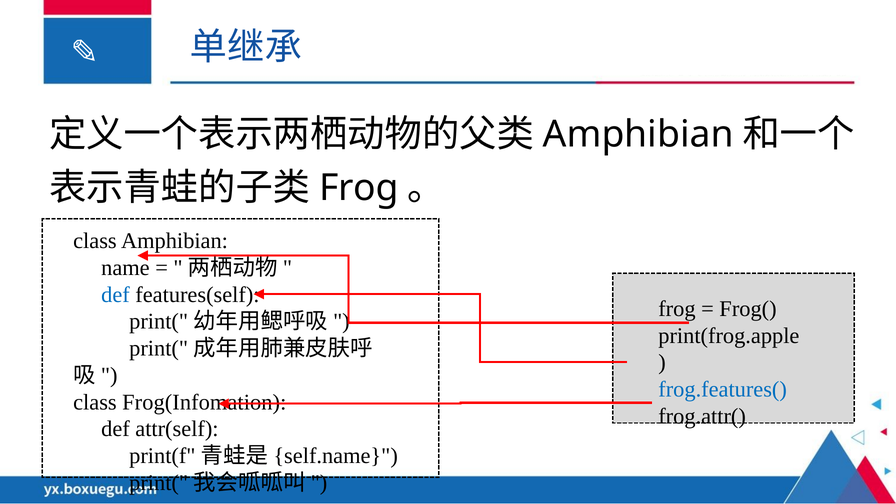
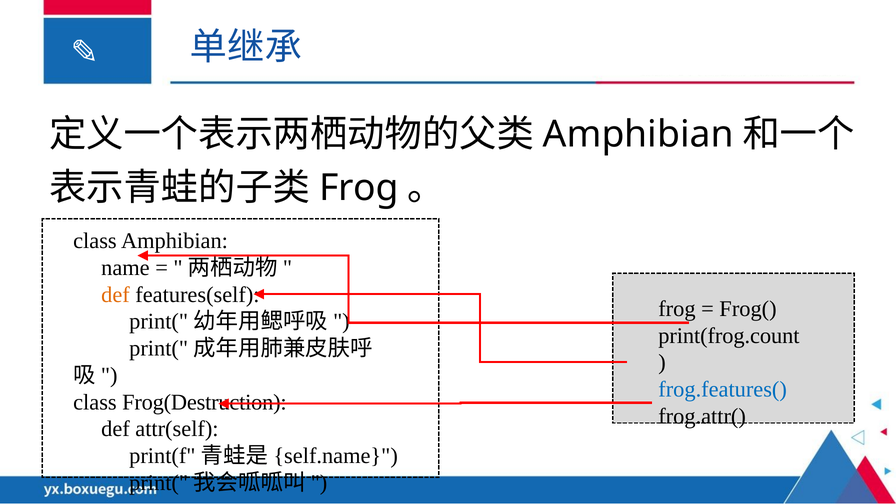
def colour: blue -> orange (115, 295)
print(frog.apple: print(frog.apple -> print(frog.count (729, 336)
Frog(Infomation: Frog(Infomation -> Frog(Destruction (204, 402)
